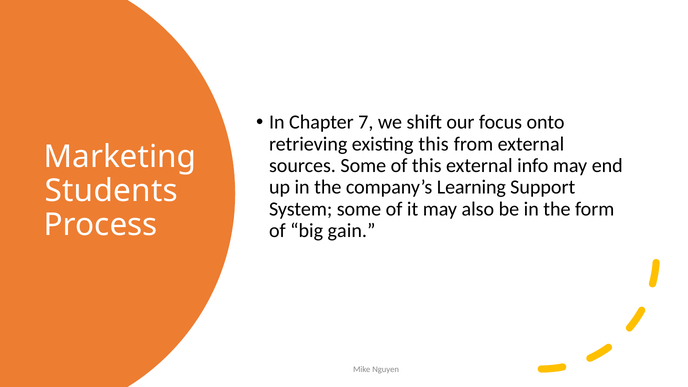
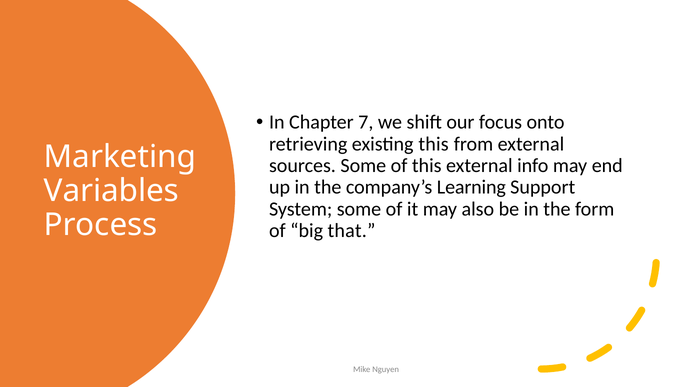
Students: Students -> Variables (111, 191)
gain: gain -> that (352, 231)
